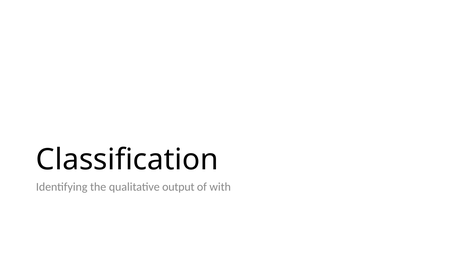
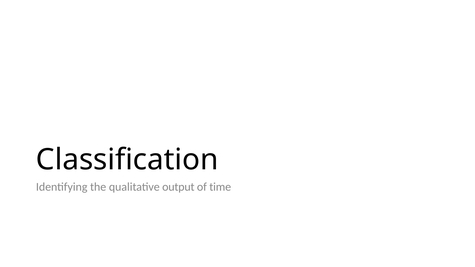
with: with -> time (220, 187)
